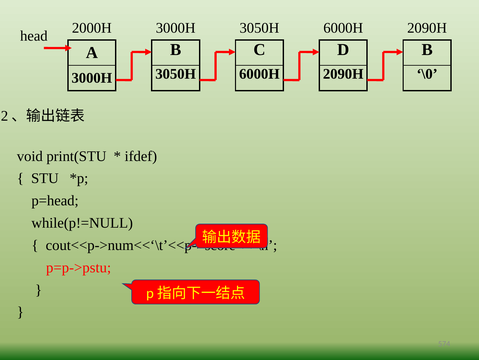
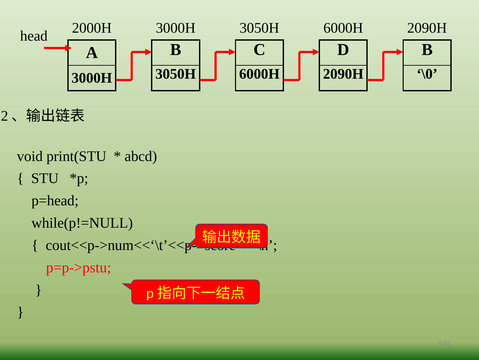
ifdef: ifdef -> abcd (141, 156)
